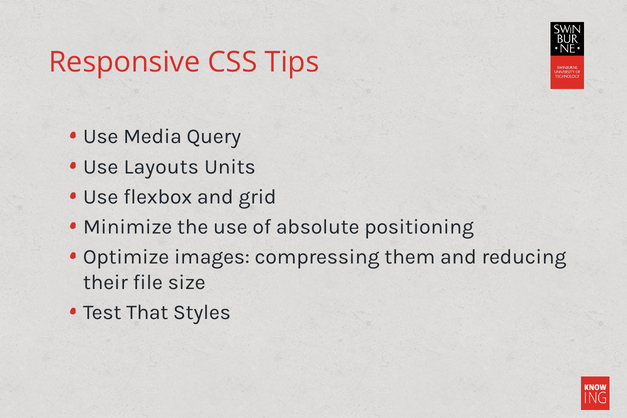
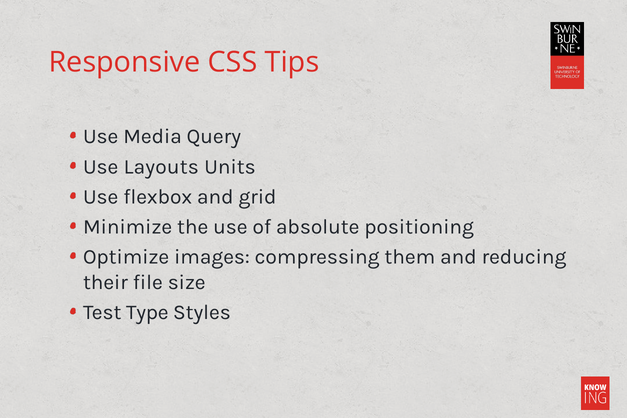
That: That -> Type (147, 312)
